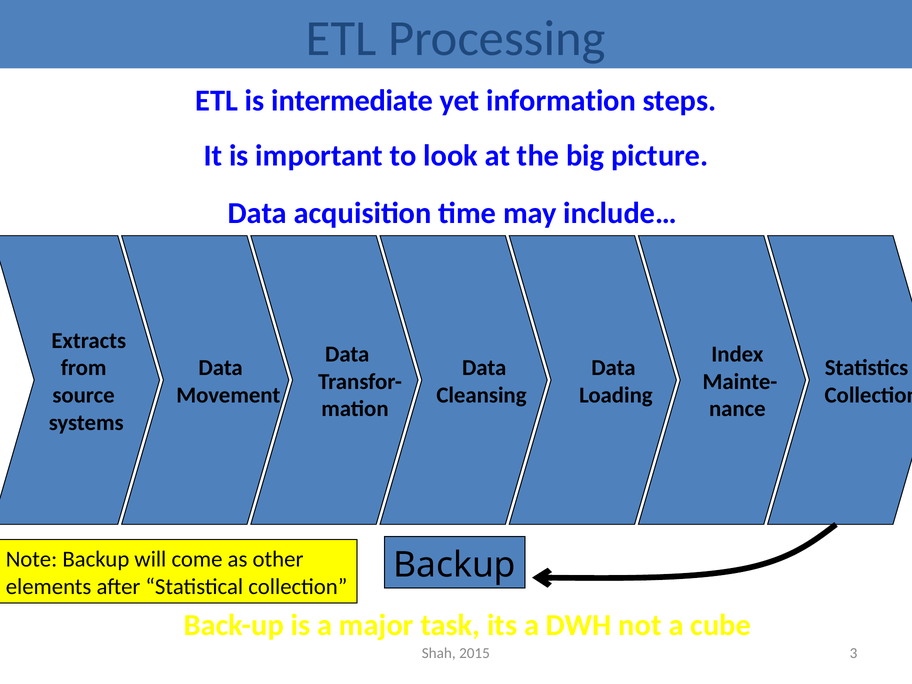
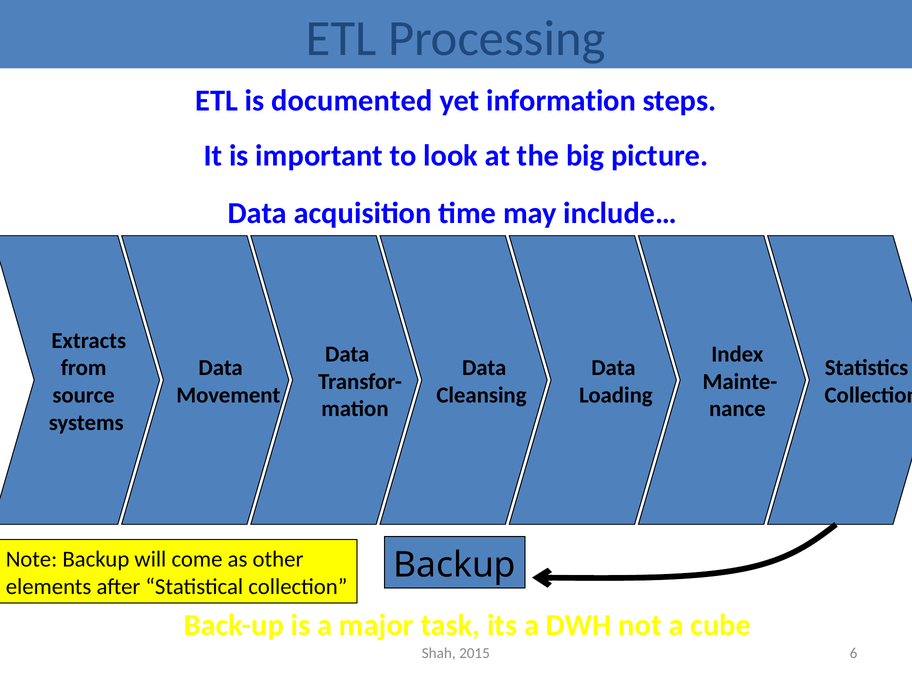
intermediate: intermediate -> documented (352, 101)
3: 3 -> 6 (854, 653)
